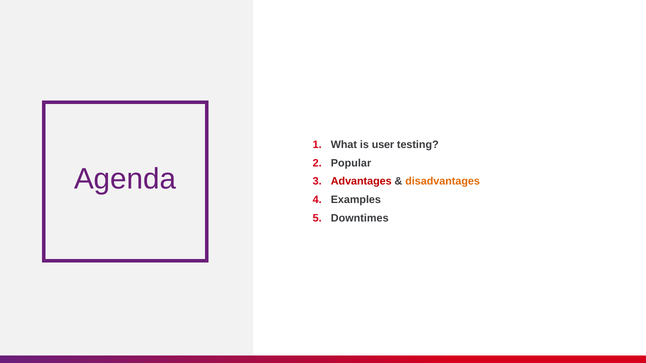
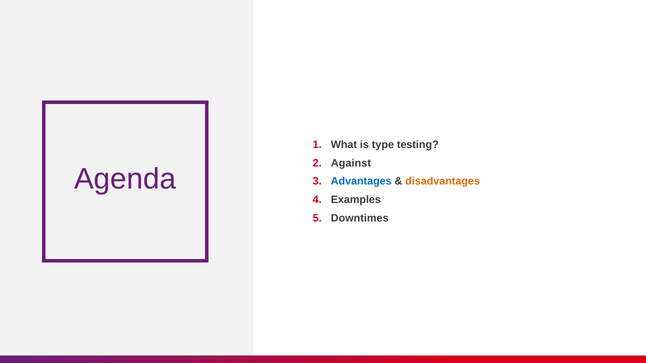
user: user -> type (383, 145)
Popular: Popular -> Against (351, 163)
Advantages colour: red -> blue (361, 182)
